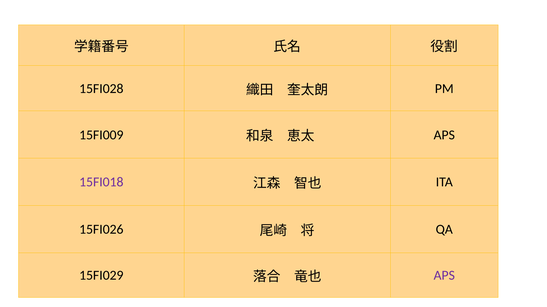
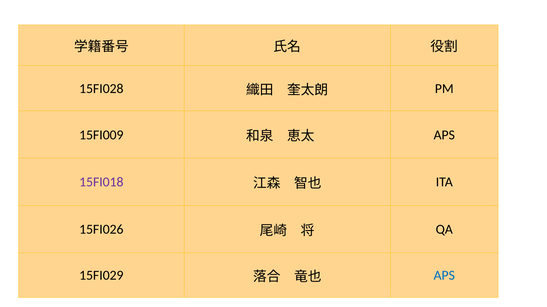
APS colour: purple -> blue (444, 276)
